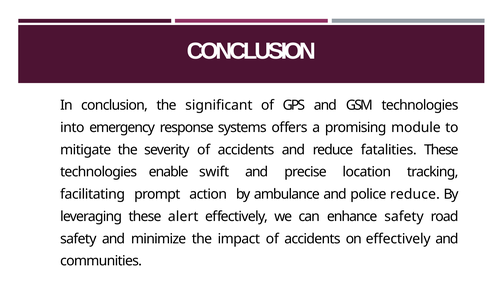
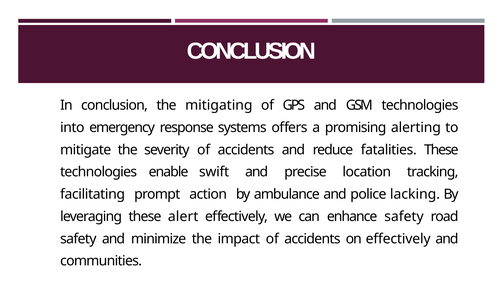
significant: significant -> mitigating (219, 105)
module: module -> alerting (416, 128)
police reduce: reduce -> lacking (415, 194)
